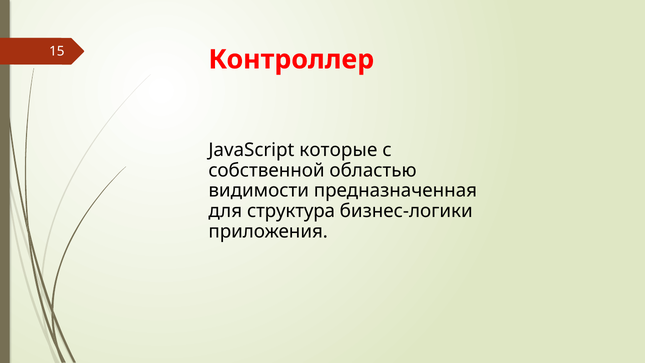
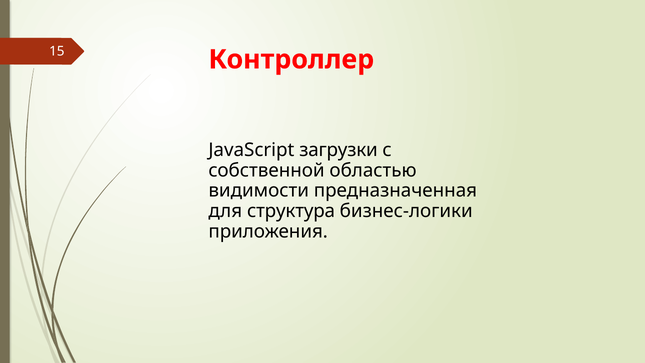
которые: которые -> загрузки (339, 150)
